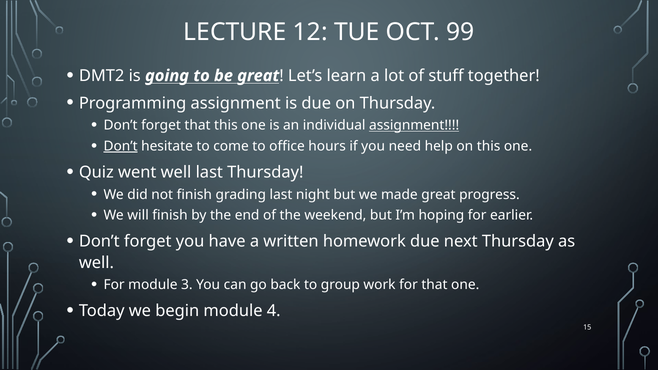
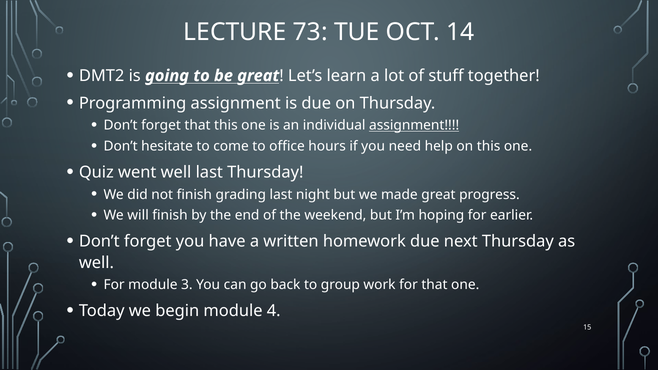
12: 12 -> 73 (310, 32)
99: 99 -> 14 (460, 32)
Don’t underline: present -> none (121, 146)
